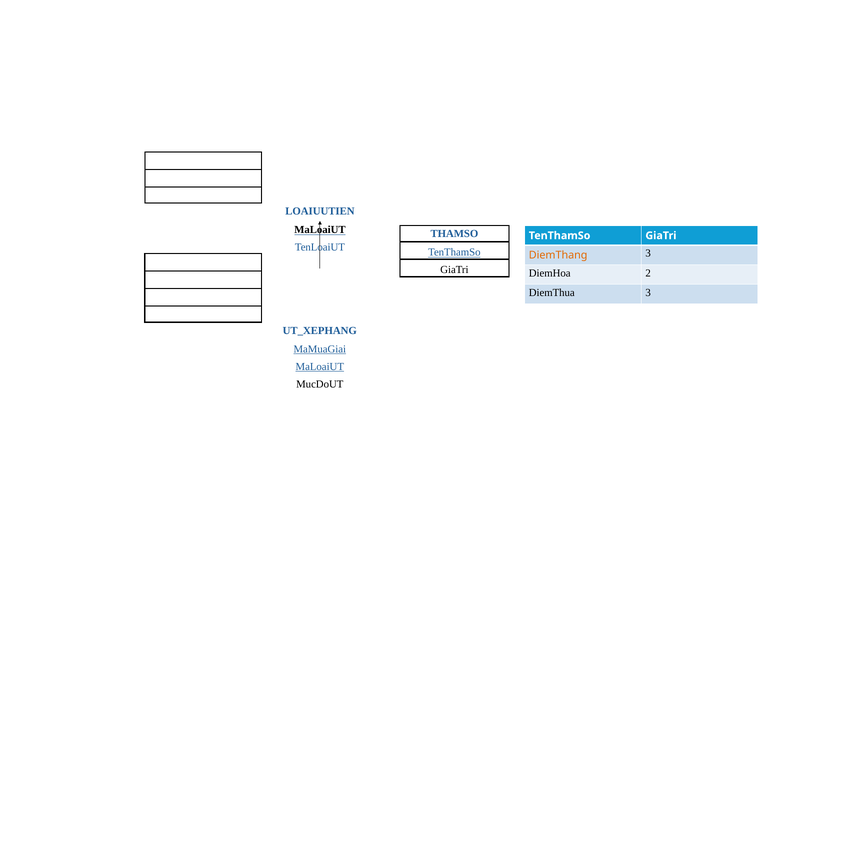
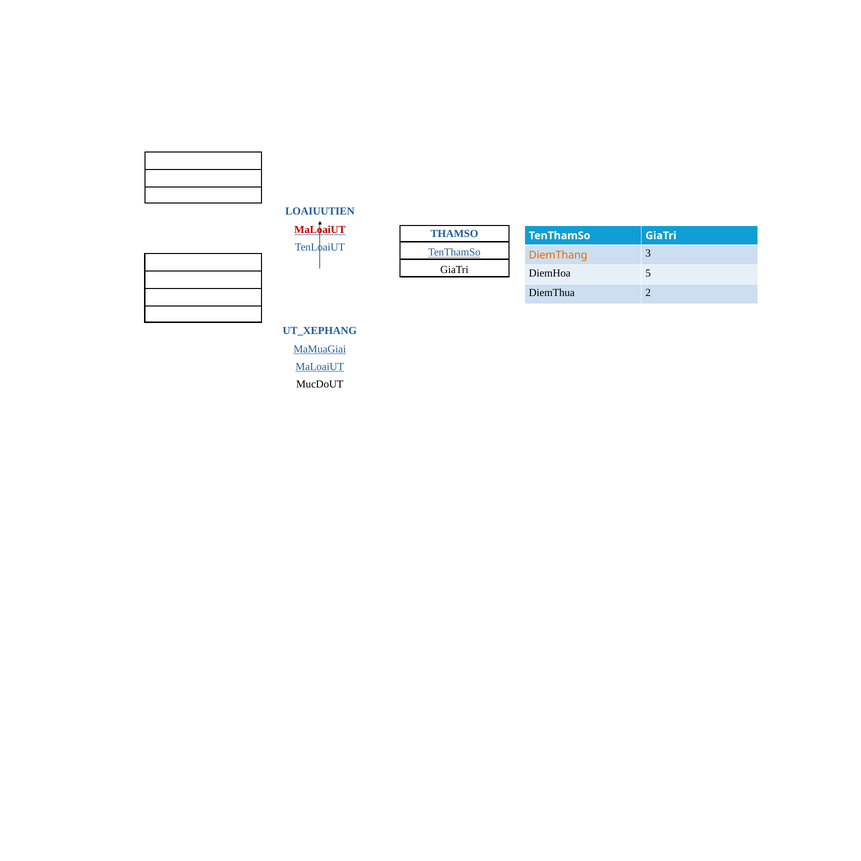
MaLoaiUT colour: black -> red (320, 230)
2: 2 -> 5 (648, 273)
DiemThua 3: 3 -> 2 (648, 293)
